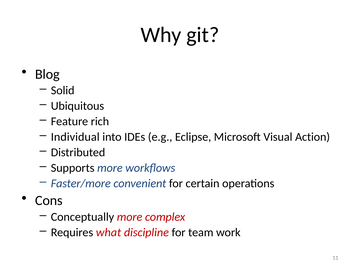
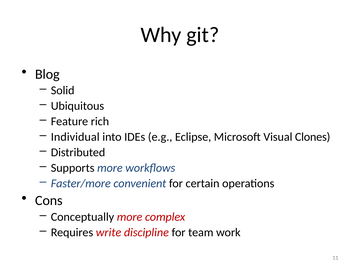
Action: Action -> Clones (313, 137)
what: what -> write (109, 232)
